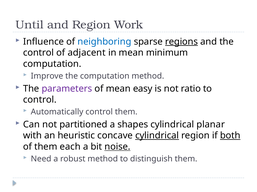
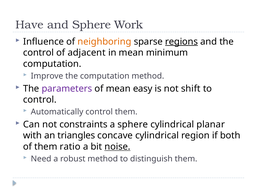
Until: Until -> Have (29, 25)
and Region: Region -> Sphere (91, 25)
neighboring colour: blue -> orange (105, 42)
ratio: ratio -> shift (191, 89)
partitioned: partitioned -> constraints (83, 125)
a shapes: shapes -> sphere (133, 125)
heuristic: heuristic -> triangles (76, 136)
cylindrical underline: present -> none (157, 136)
both underline: present -> none (230, 136)
each: each -> ratio (70, 147)
